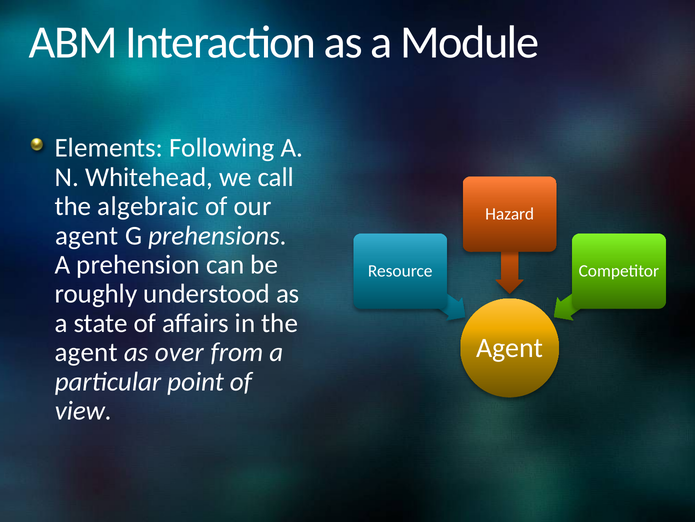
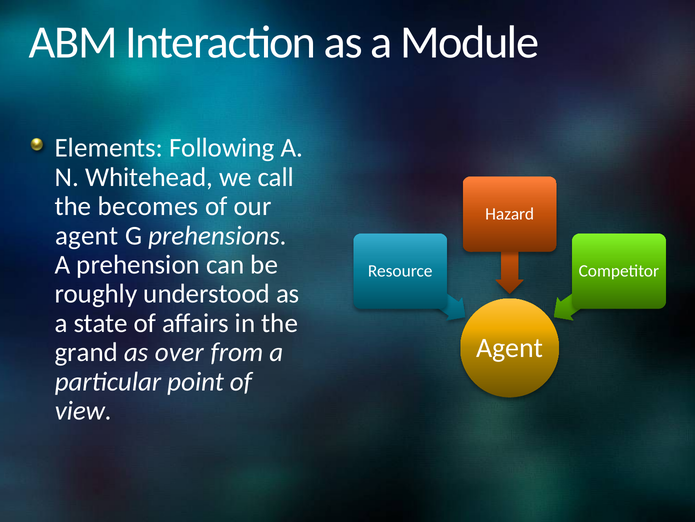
algebraic: algebraic -> becomes (148, 206)
agent: agent -> grand (86, 352)
